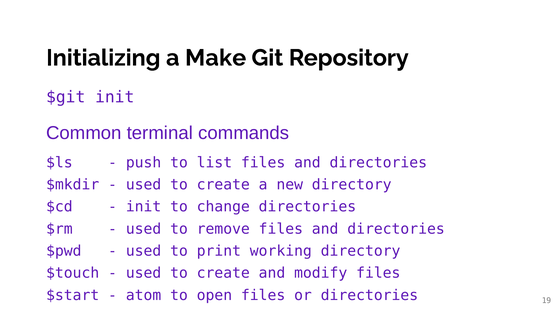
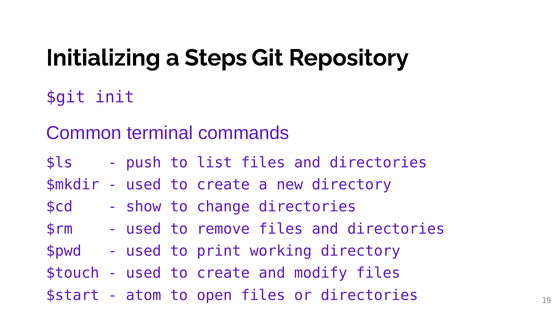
Make: Make -> Steps (216, 58)
init: init -> show (144, 207)
